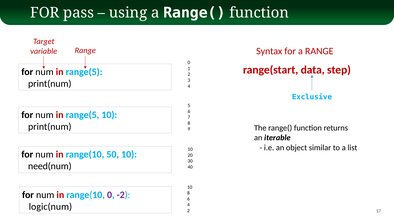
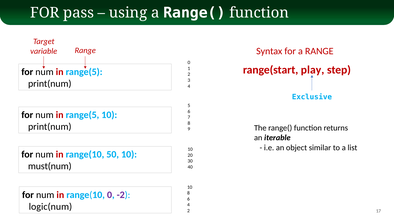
data: data -> play (313, 70)
need(num: need(num -> must(num (50, 167)
